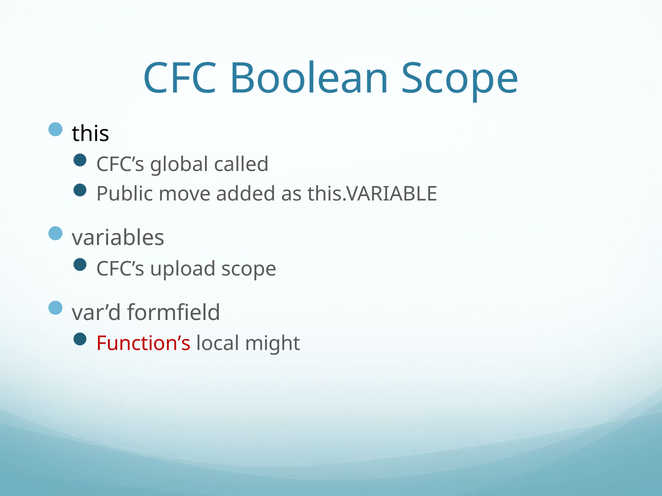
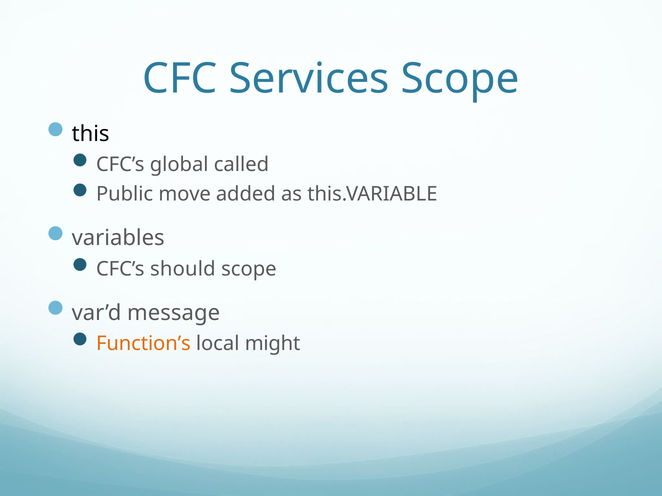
Boolean: Boolean -> Services (309, 79)
upload: upload -> should (183, 269)
formfield: formfield -> message (174, 313)
Function’s colour: red -> orange (143, 344)
